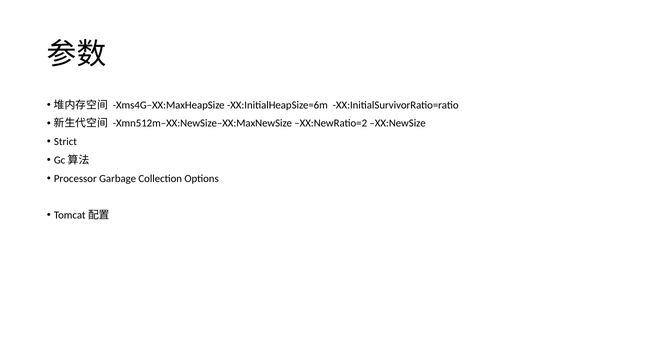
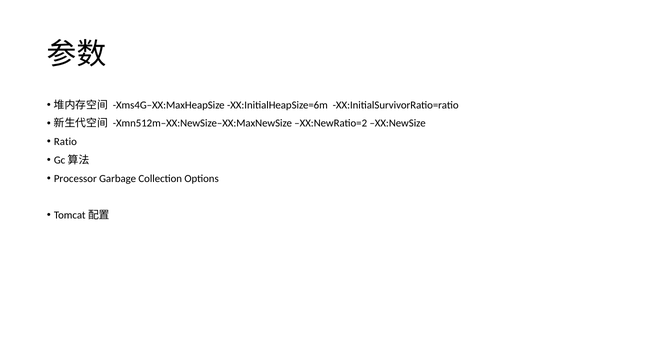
Strict: Strict -> Ratio (65, 142)
